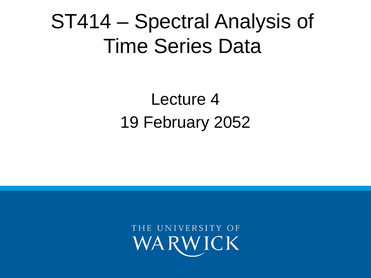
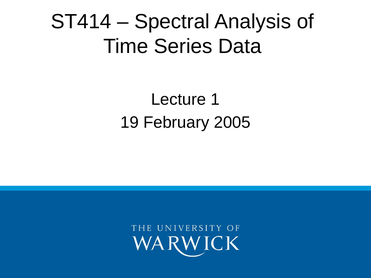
4: 4 -> 1 (215, 99)
2052: 2052 -> 2005 (232, 123)
